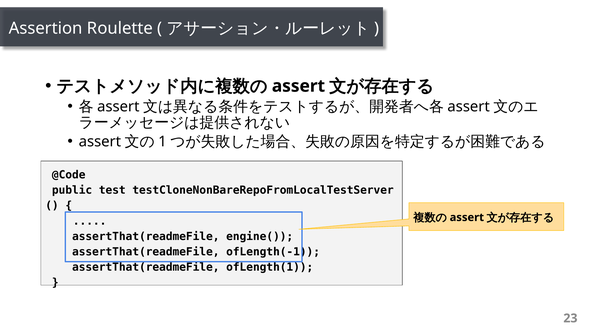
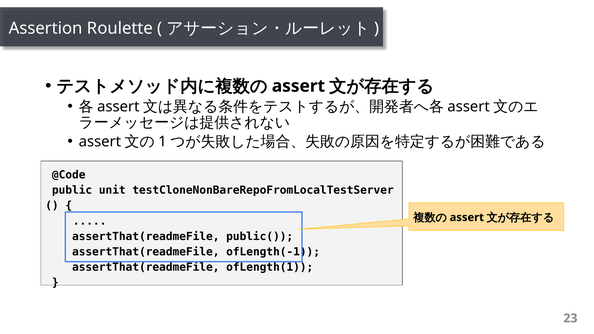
test: test -> unit (112, 190)
engine(: engine( -> public( (260, 236)
